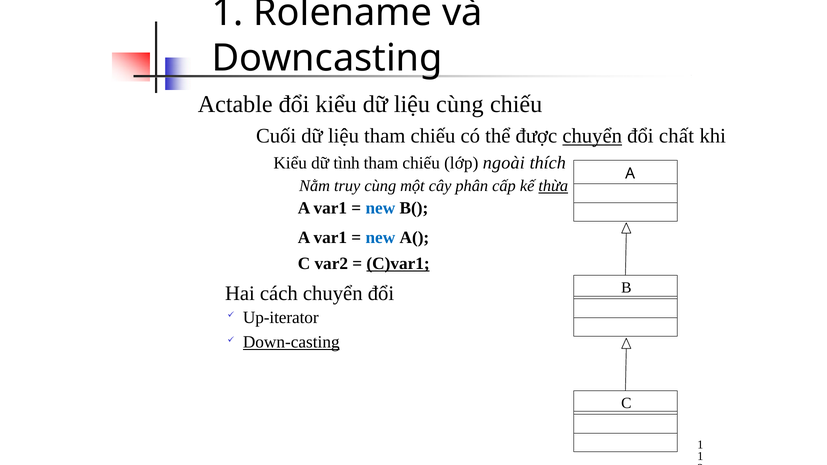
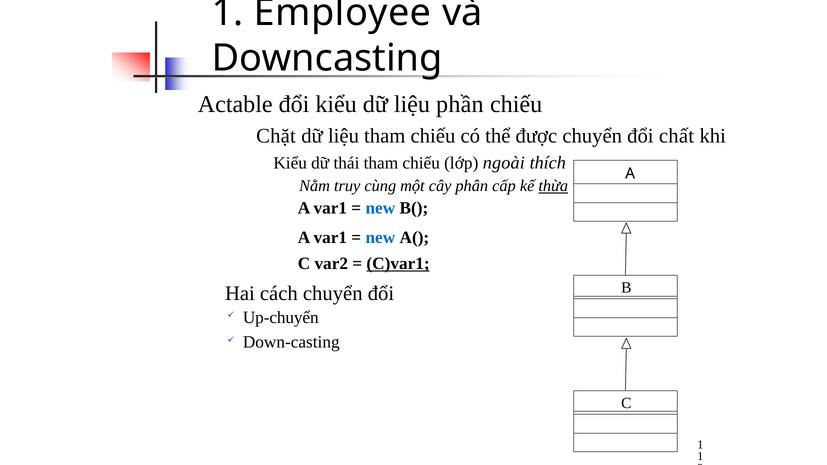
Rolename: Rolename -> Employee (343, 13)
liệu cùng: cùng -> phần (460, 105)
Cuối: Cuối -> Chặt (276, 136)
chuyển underline: present -> none (592, 136)
tình: tình -> thái (346, 163)
Up-iterator: Up-iterator -> Up-chuyển (281, 317)
Down-casting underline: present -> none (291, 342)
